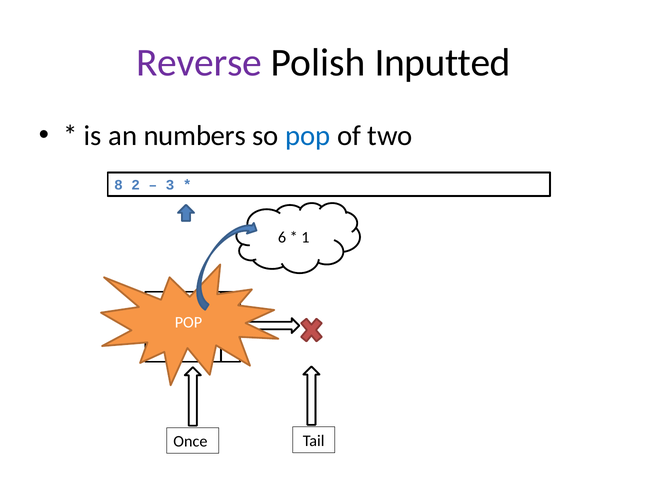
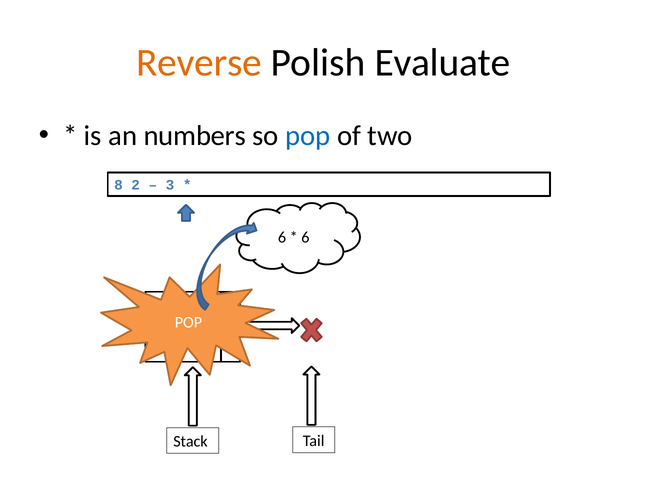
Reverse colour: purple -> orange (199, 63)
Inputted: Inputted -> Evaluate (443, 63)
1: 1 -> 6 (305, 237)
Once: Once -> Stack (190, 442)
